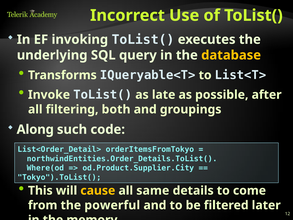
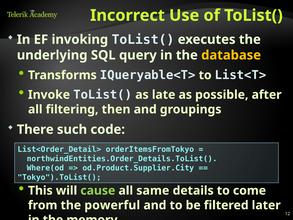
both: both -> then (116, 109)
Along: Along -> There (35, 129)
cause colour: yellow -> light green (98, 190)
